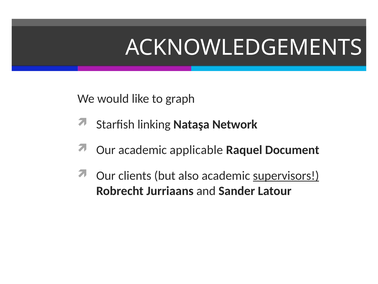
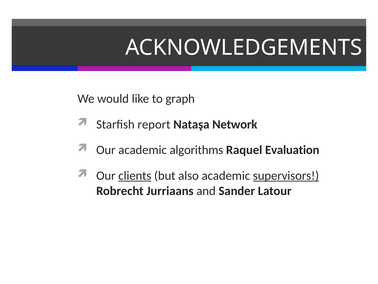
linking: linking -> report (154, 124)
applicable: applicable -> algorithms (196, 150)
Document: Document -> Evaluation (292, 150)
clients underline: none -> present (135, 175)
